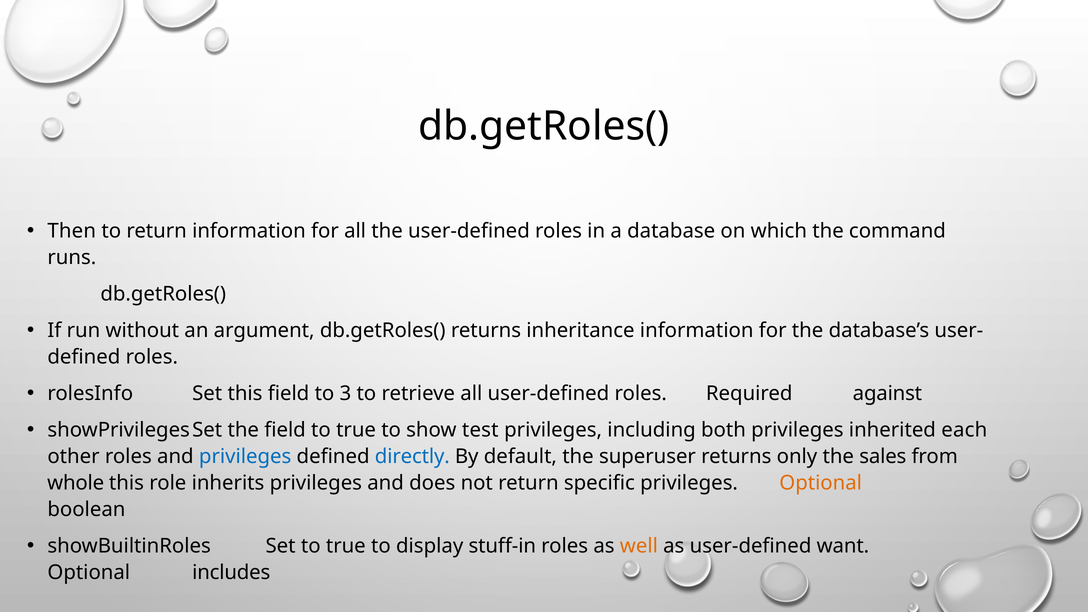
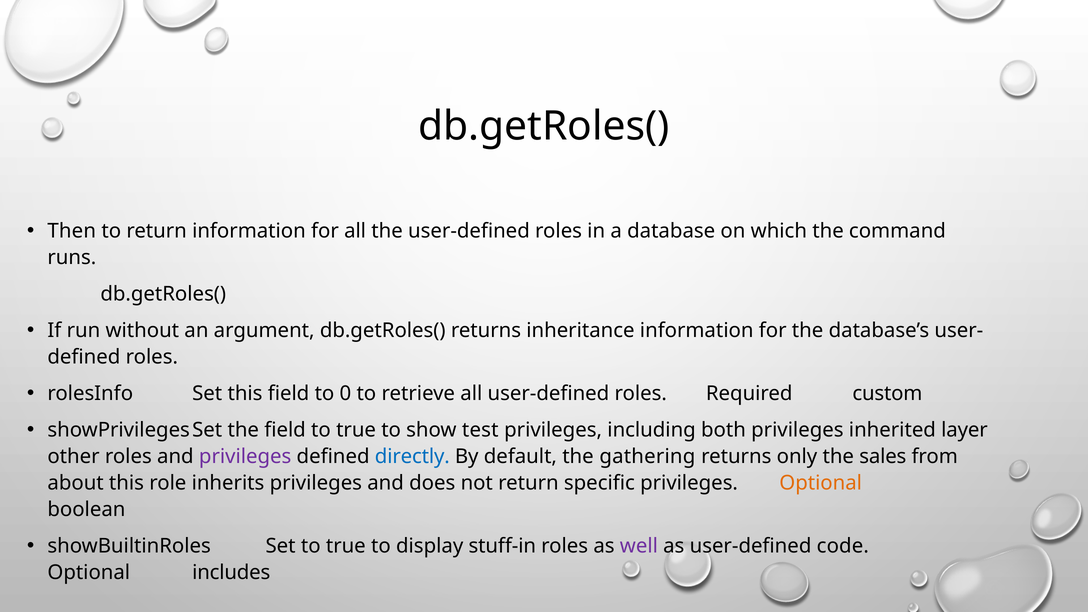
3: 3 -> 0 (345, 393)
against: against -> custom (887, 393)
each: each -> layer (964, 430)
privileges colour: blue -> purple (245, 456)
superuser: superuser -> gathering (647, 456)
whole: whole -> about (76, 483)
well colour: orange -> purple (639, 546)
want: want -> code (843, 546)
